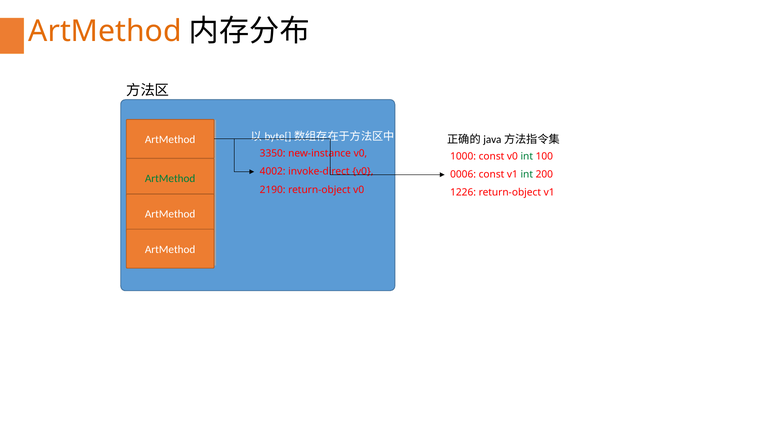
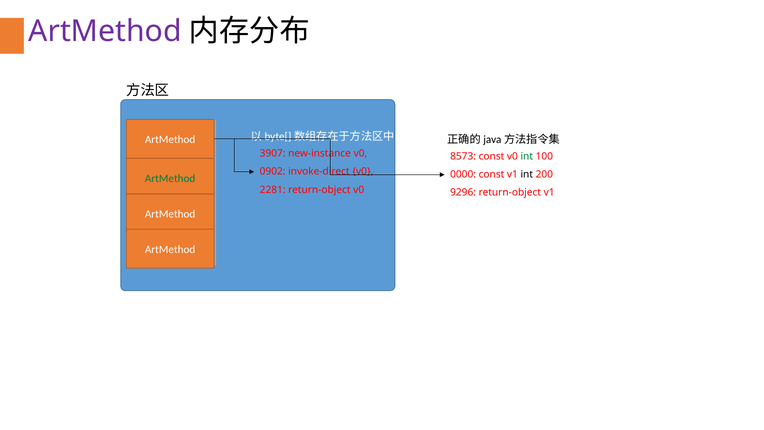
ArtMethod colour: orange -> purple (105, 31)
3350: 3350 -> 3907 (273, 153)
1000: 1000 -> 8573 (463, 156)
4002: 4002 -> 0902 (273, 171)
0006: 0006 -> 0000 (463, 174)
int colour: green -> black (527, 174)
2190: 2190 -> 2281 (273, 190)
1226: 1226 -> 9296 (463, 193)
